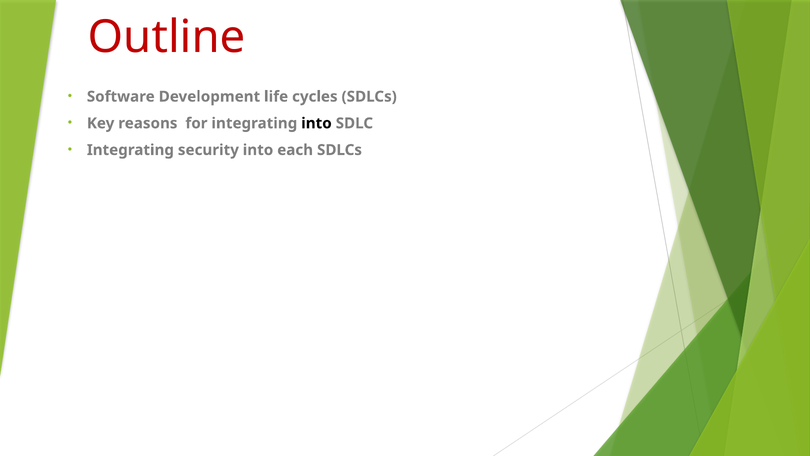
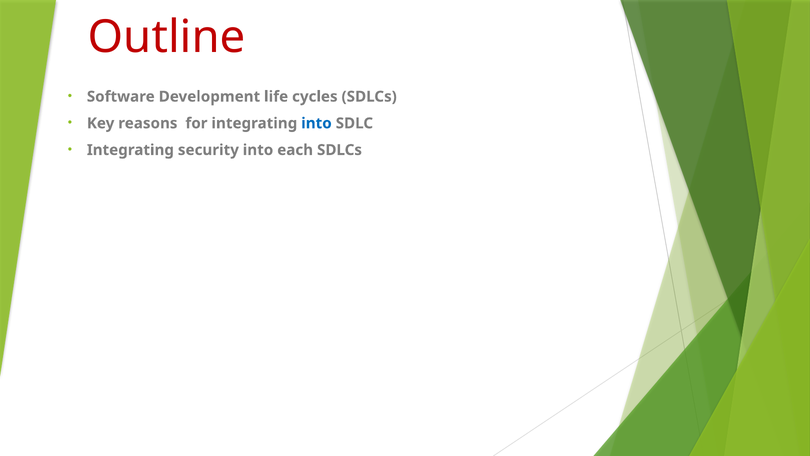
into colour: black -> blue (316, 123)
